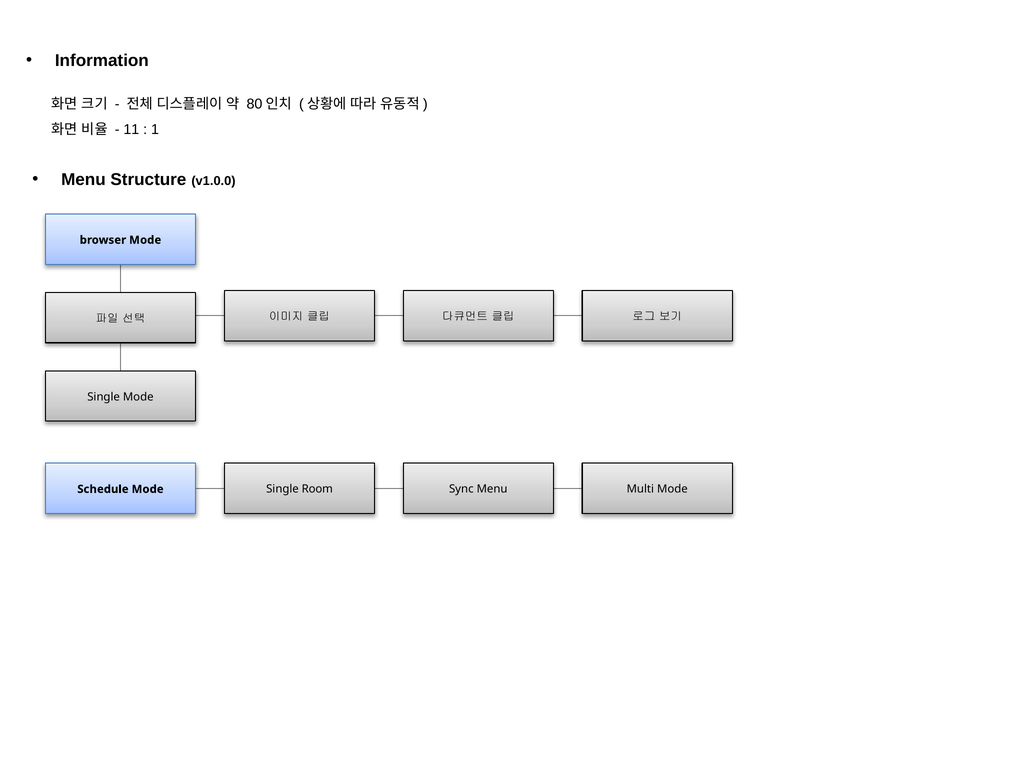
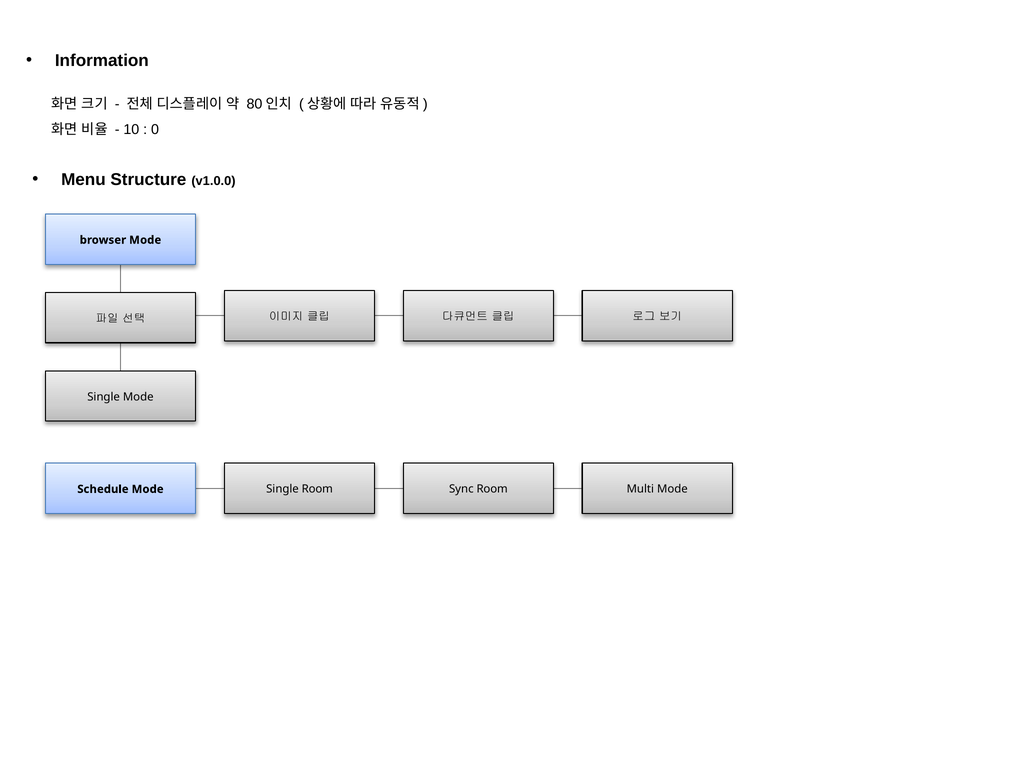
11: 11 -> 10 (131, 130)
1: 1 -> 0 (155, 130)
Sync Menu: Menu -> Room (492, 489)
